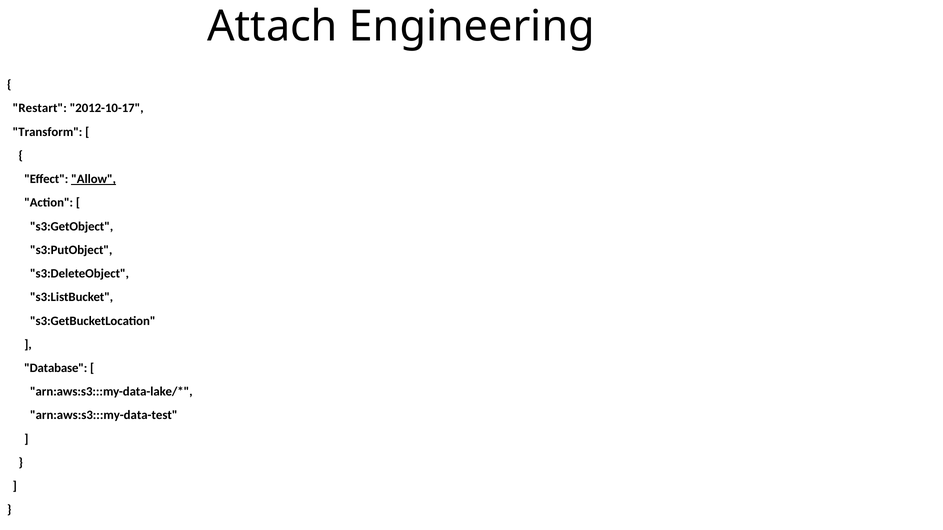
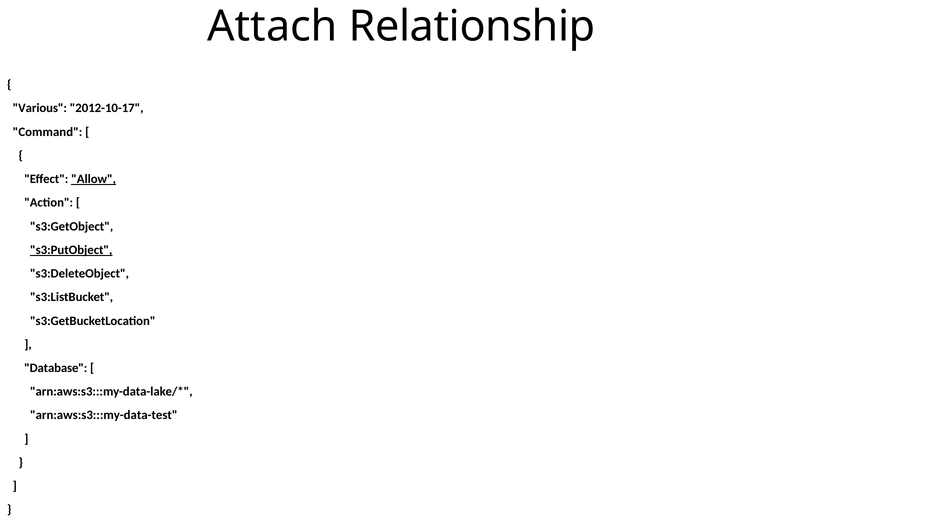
Engineering: Engineering -> Relationship (472, 26)
Restart: Restart -> Various (40, 108)
Transform: Transform -> Command (48, 132)
s3:PutObject underline: none -> present (71, 250)
